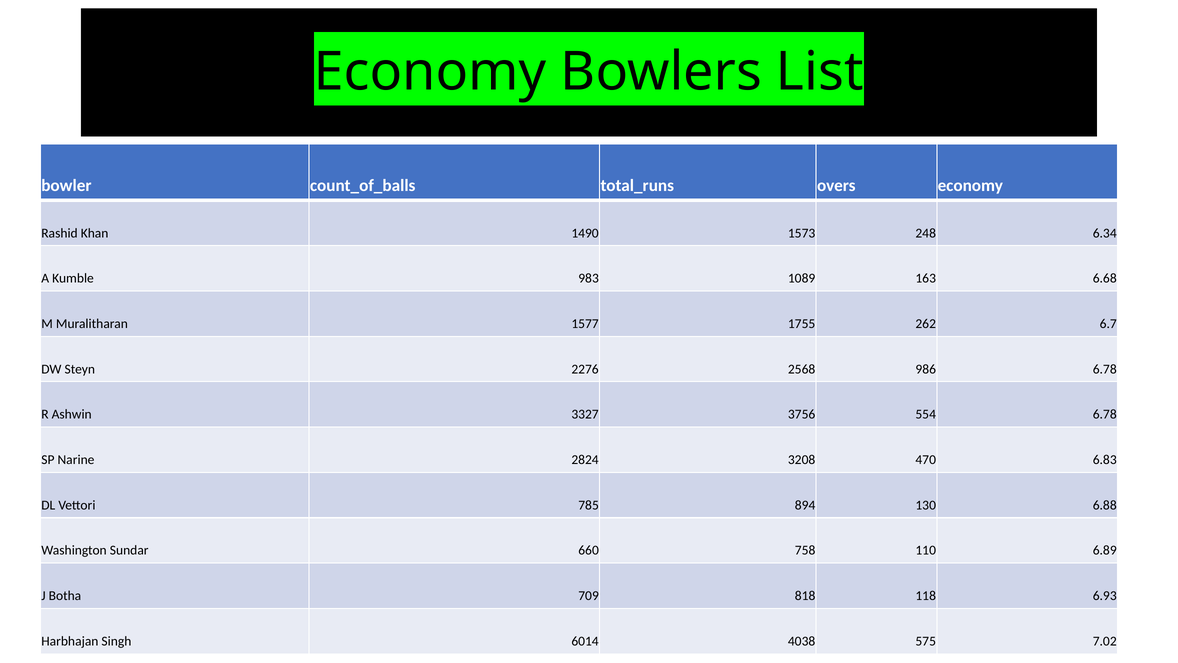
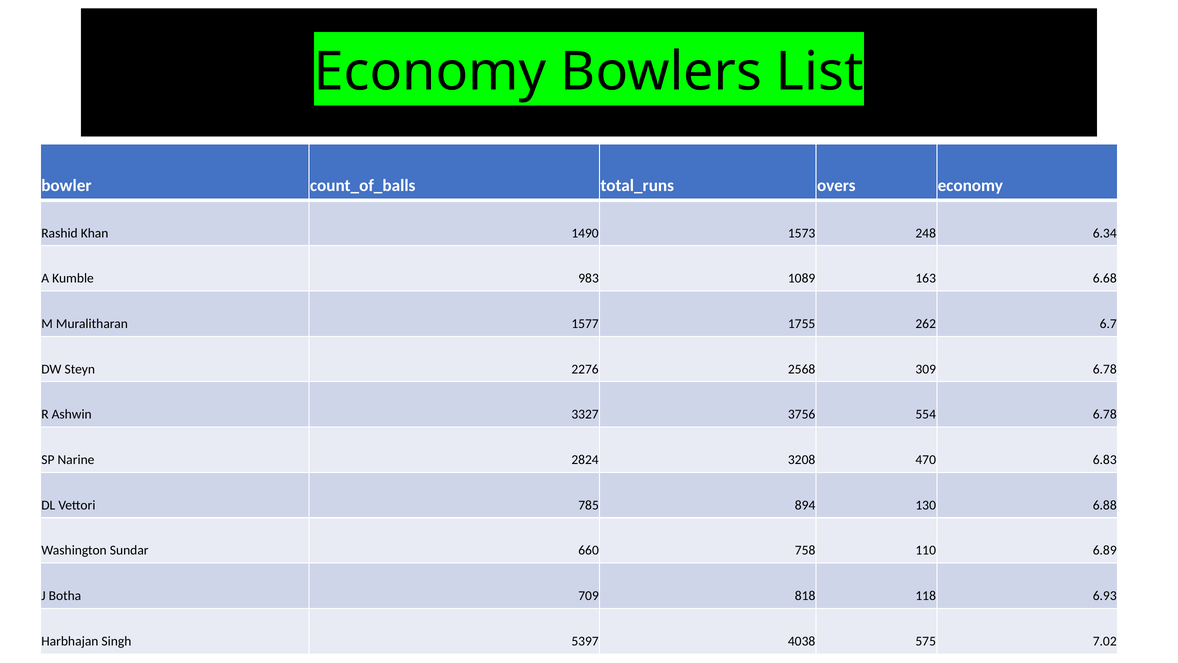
986: 986 -> 309 (926, 369)
6014: 6014 -> 5397 (585, 641)
